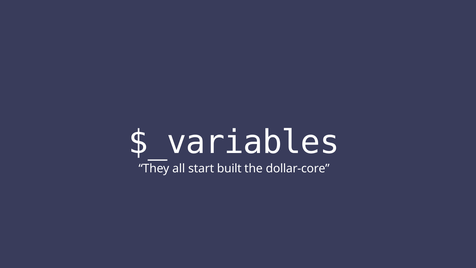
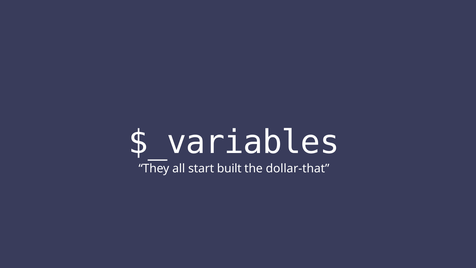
dollar-core: dollar-core -> dollar-that (298, 169)
